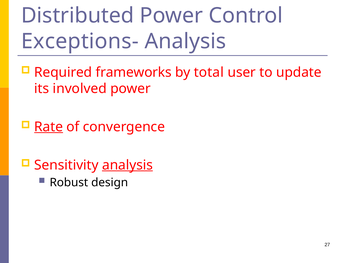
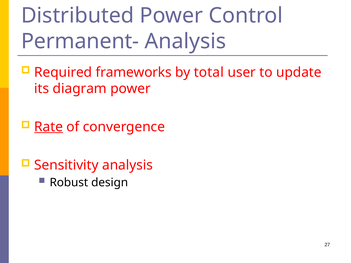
Exceptions-: Exceptions- -> Permanent- (80, 41)
involved: involved -> diagram (80, 89)
analysis underline: present -> none (127, 165)
